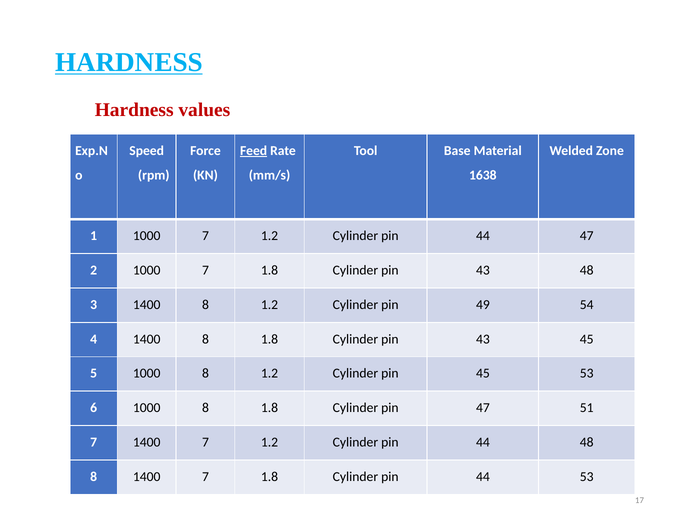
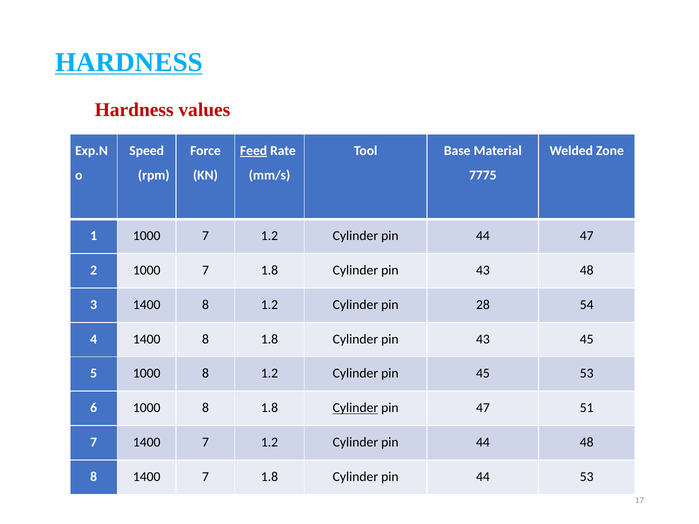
1638: 1638 -> 7775 (483, 175)
49: 49 -> 28 (483, 305)
Cylinder underline: none -> present (355, 408)
